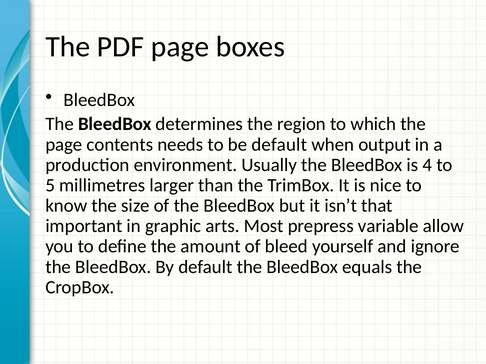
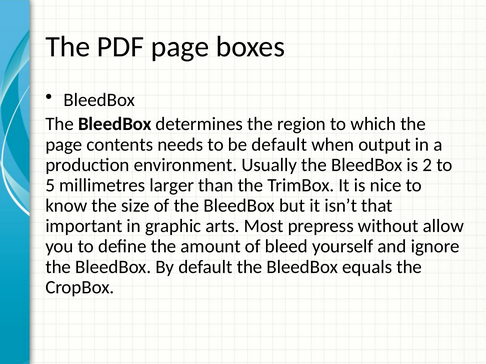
4: 4 -> 2 (427, 165)
variable: variable -> without (388, 226)
